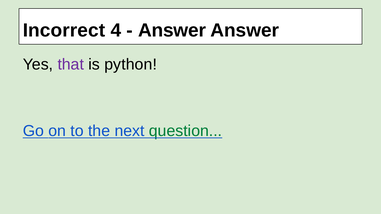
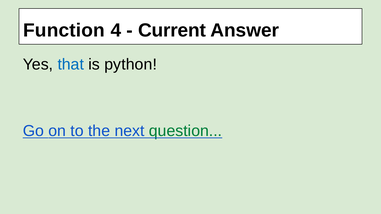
Incorrect: Incorrect -> Function (64, 30)
Answer: Answer -> Current (172, 30)
that colour: purple -> blue (71, 64)
